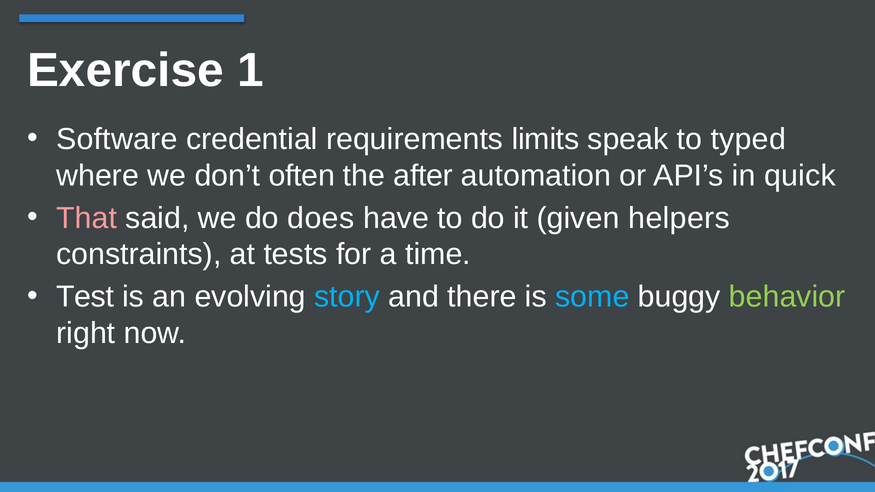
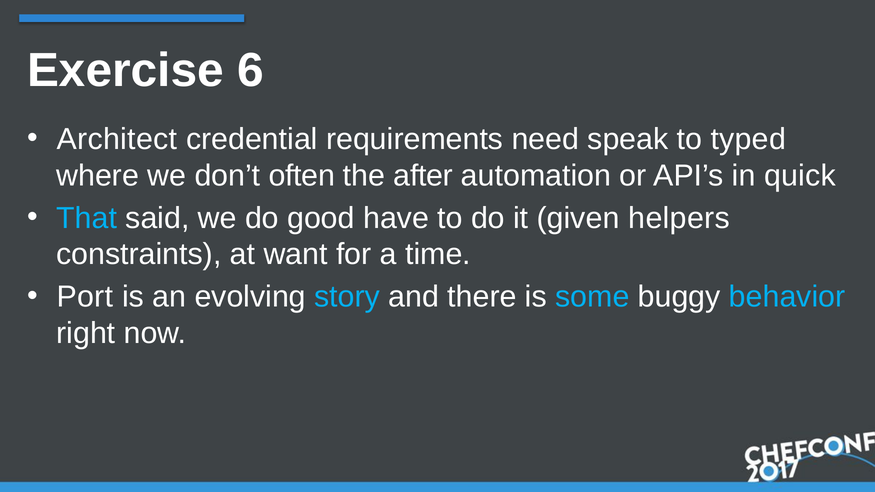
1: 1 -> 6 (250, 70)
Software: Software -> Architect (117, 139)
limits: limits -> need (545, 139)
That colour: pink -> light blue (87, 218)
does: does -> good (321, 218)
tests: tests -> want (296, 255)
Test: Test -> Port (85, 297)
behavior colour: light green -> light blue (787, 297)
